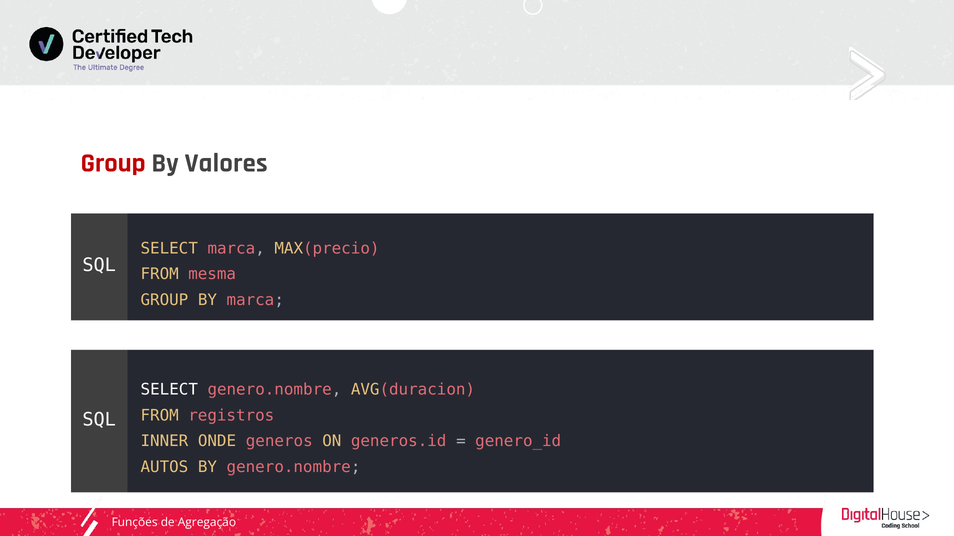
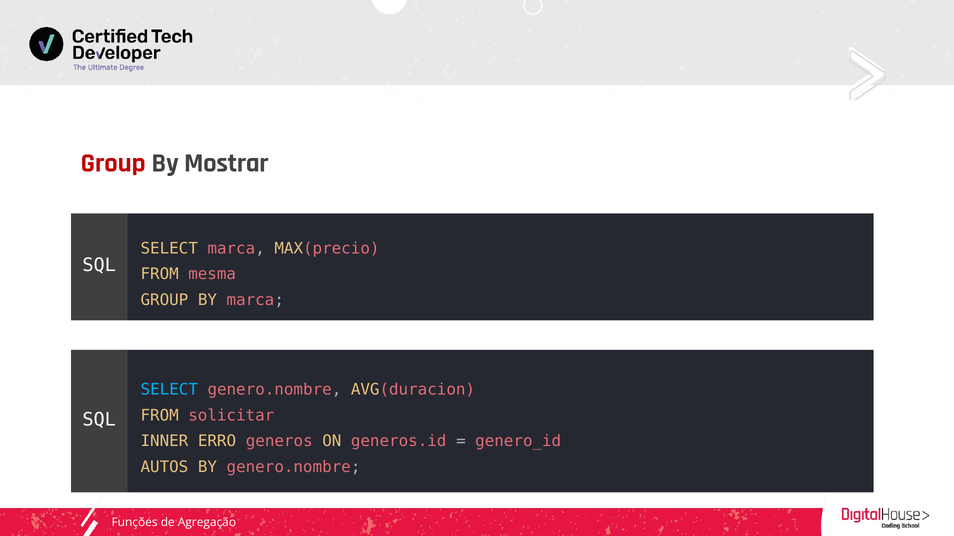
Valores: Valores -> Mostrar (226, 163)
SELECT colour: white -> light blue (169, 390)
registros: registros -> solicitar (231, 416)
ONDE: ONDE -> ERRO (217, 442)
